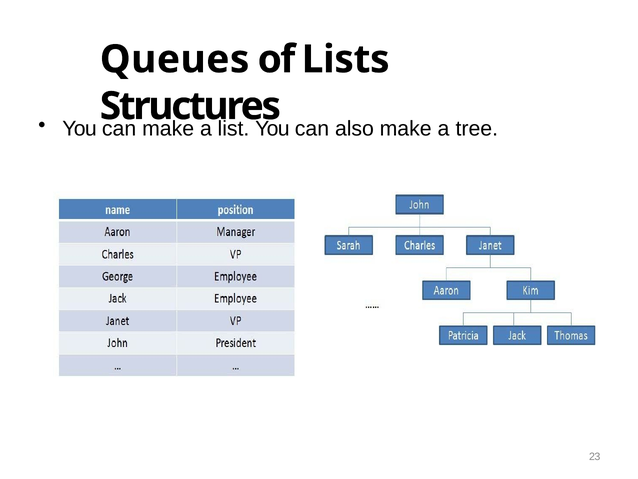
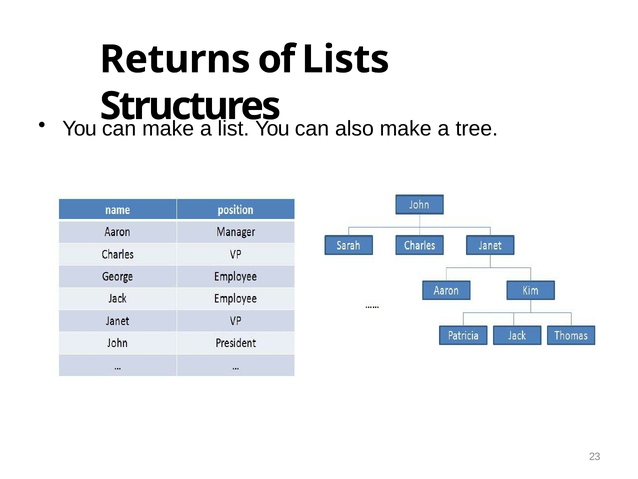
Queues: Queues -> Returns (175, 59)
